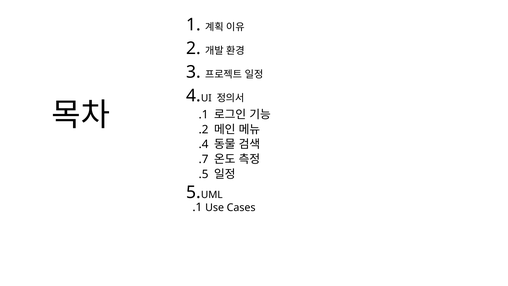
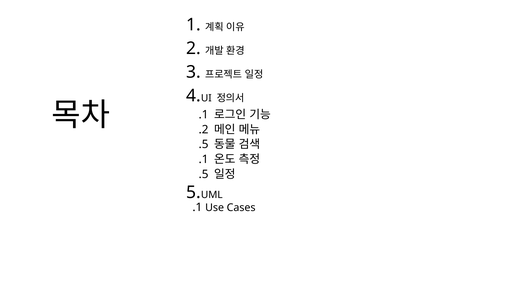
.4: .4 -> .5 (204, 144)
.7: .7 -> .1 (204, 159)
